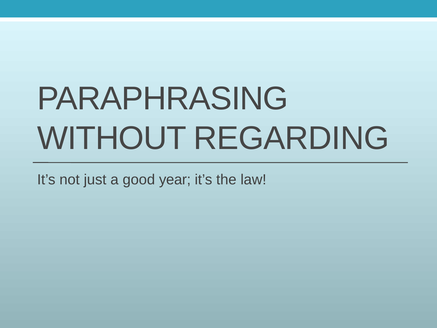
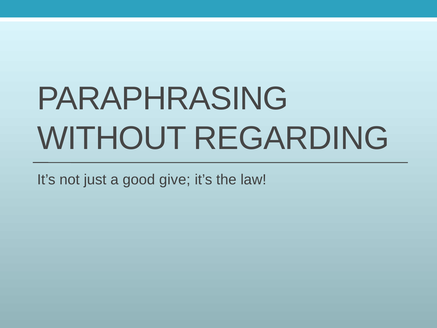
year: year -> give (175, 179)
